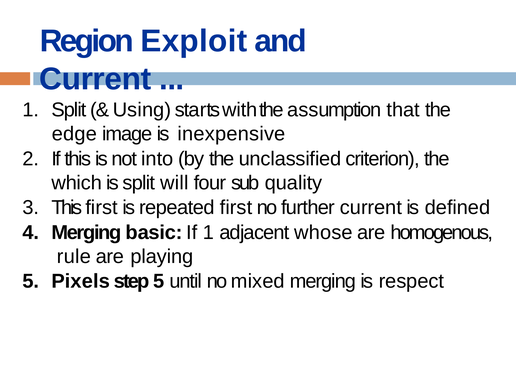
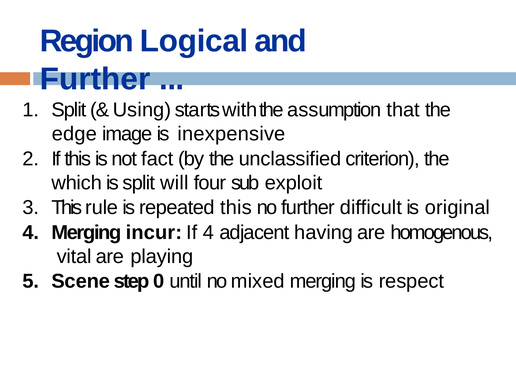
Exploit: Exploit -> Logical (194, 41)
Current: Current -> Further (95, 79)
into: into -> fact (157, 159)
quality: quality -> exploit (294, 183)
This first: first -> rule (102, 208)
repeated first: first -> this (236, 208)
further current: current -> difficult (371, 208)
defined: defined -> original (457, 208)
basic: basic -> incur (154, 232)
If 1: 1 -> 4 (208, 232)
whose: whose -> having (324, 232)
rule: rule -> vital (74, 257)
Pixels: Pixels -> Scene (81, 281)
step 5: 5 -> 0 (159, 281)
